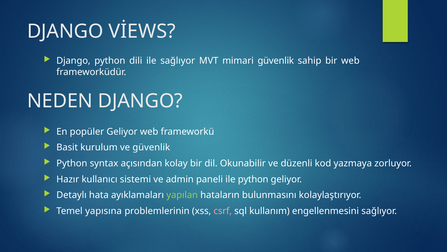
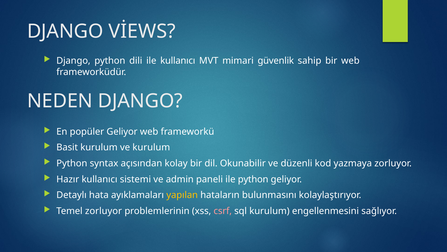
ile sağlıyor: sağlıyor -> kullanıcı (178, 61)
ve güvenlik: güvenlik -> kurulum (151, 147)
yapılan colour: light green -> yellow (182, 195)
Temel yapısına: yapısına -> zorluyor (103, 211)
sql kullanım: kullanım -> kurulum (269, 211)
